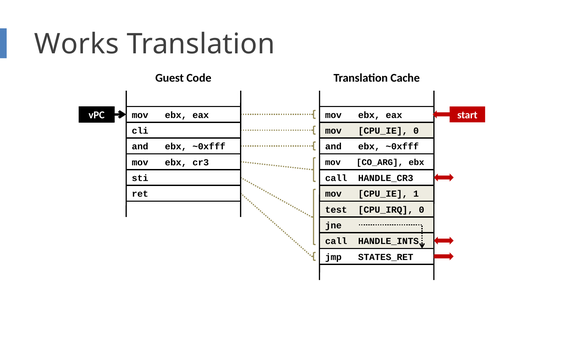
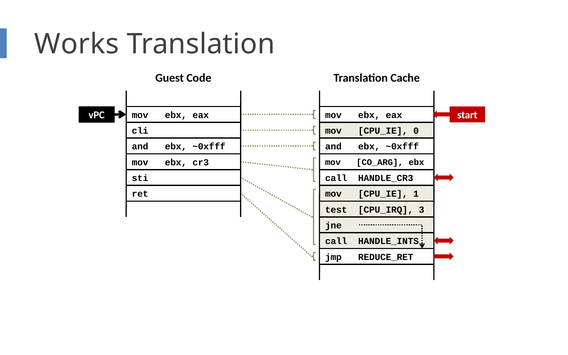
CPU_IRQ 0: 0 -> 3 (422, 210)
STATES_RET: STATES_RET -> REDUCE_RET (386, 257)
